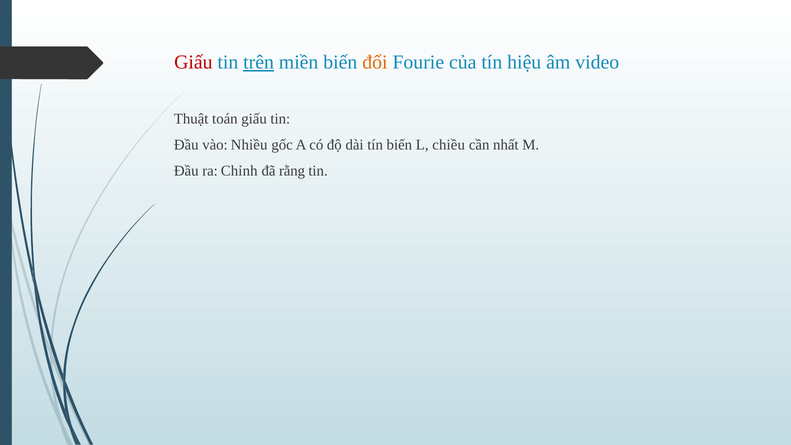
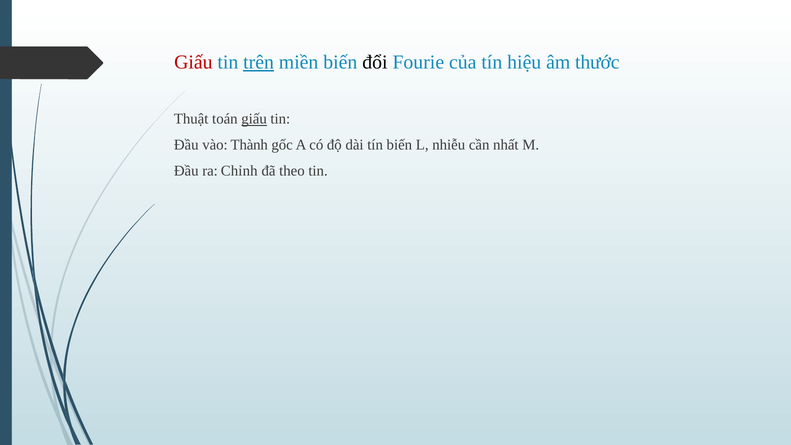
đổi colour: orange -> black (375, 62)
video: video -> thước (597, 62)
giấu underline: none -> present (254, 119)
Nhiều: Nhiều -> Thành (249, 145)
chiều: chiều -> nhiễu (449, 145)
rằng: rằng -> theo (292, 171)
